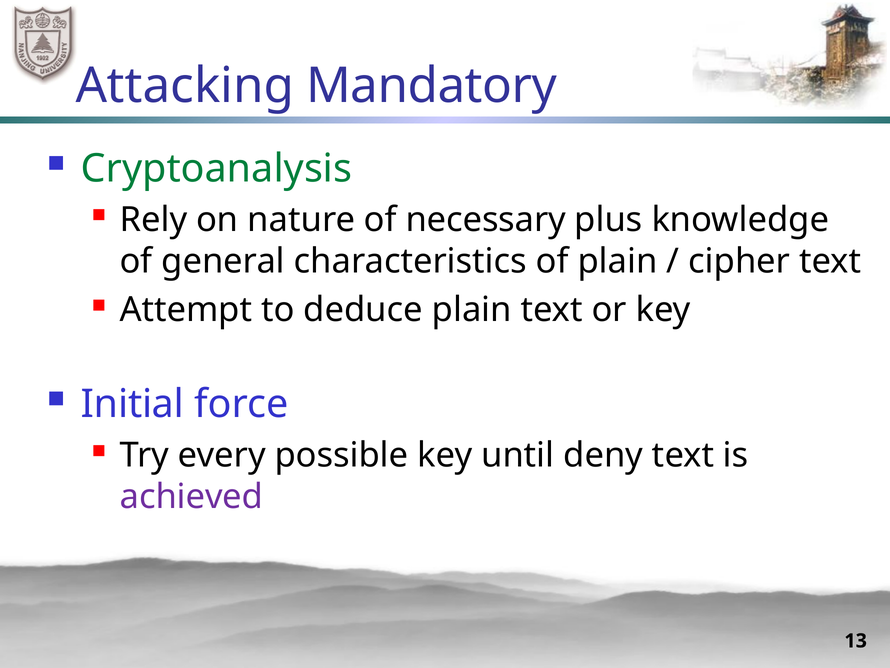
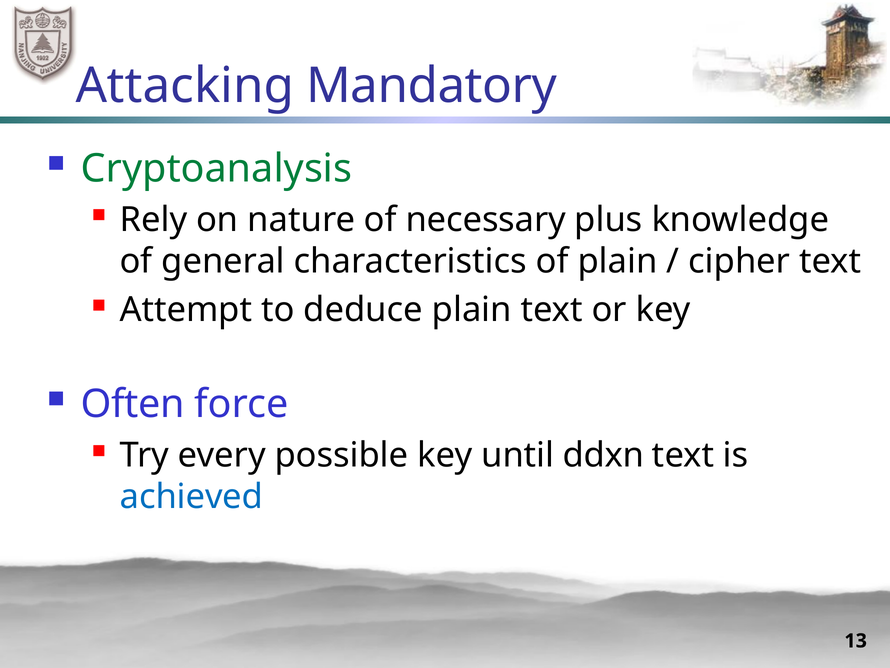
Initial: Initial -> Often (132, 404)
deny: deny -> ddxn (603, 455)
achieved colour: purple -> blue (191, 497)
